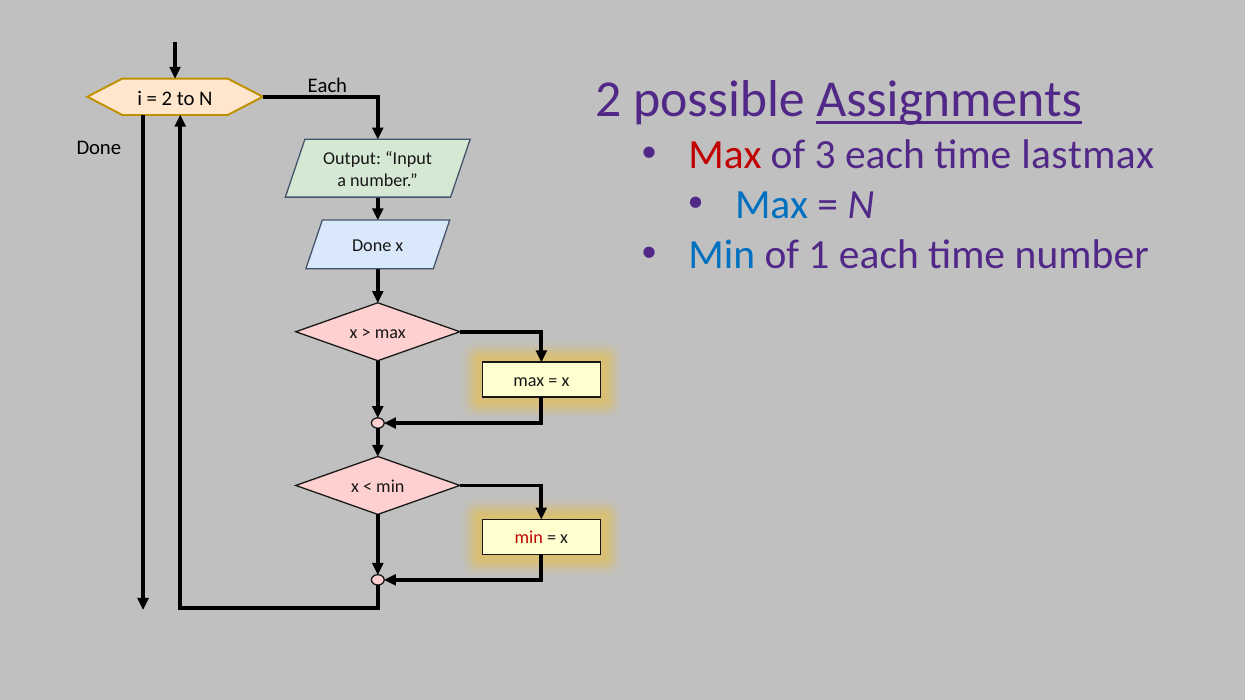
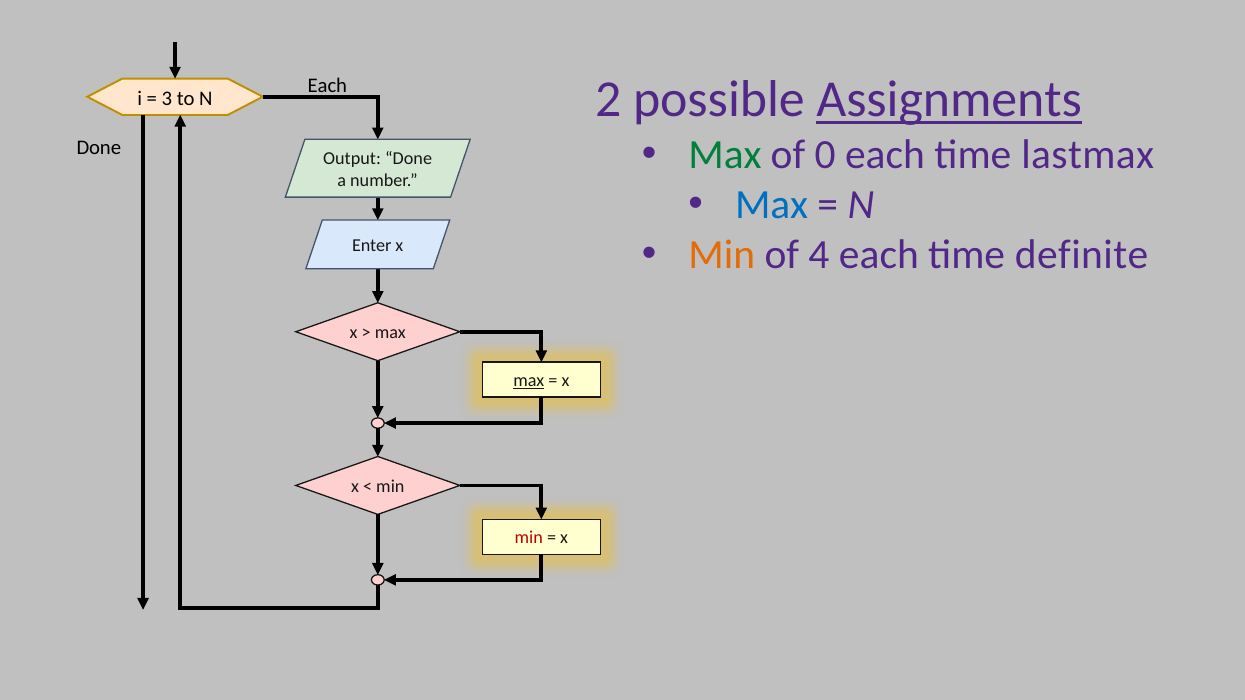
2: 2 -> 3 (167, 98)
Max colour: red -> green (725, 155)
3: 3 -> 0 (825, 155)
Output Input: Input -> Done (409, 159)
Min colour: blue -> orange (722, 255)
1: 1 -> 4 (819, 255)
time number: number -> definite (1082, 255)
Done: Done -> Enter (372, 246)
max underline: none -> present (529, 381)
